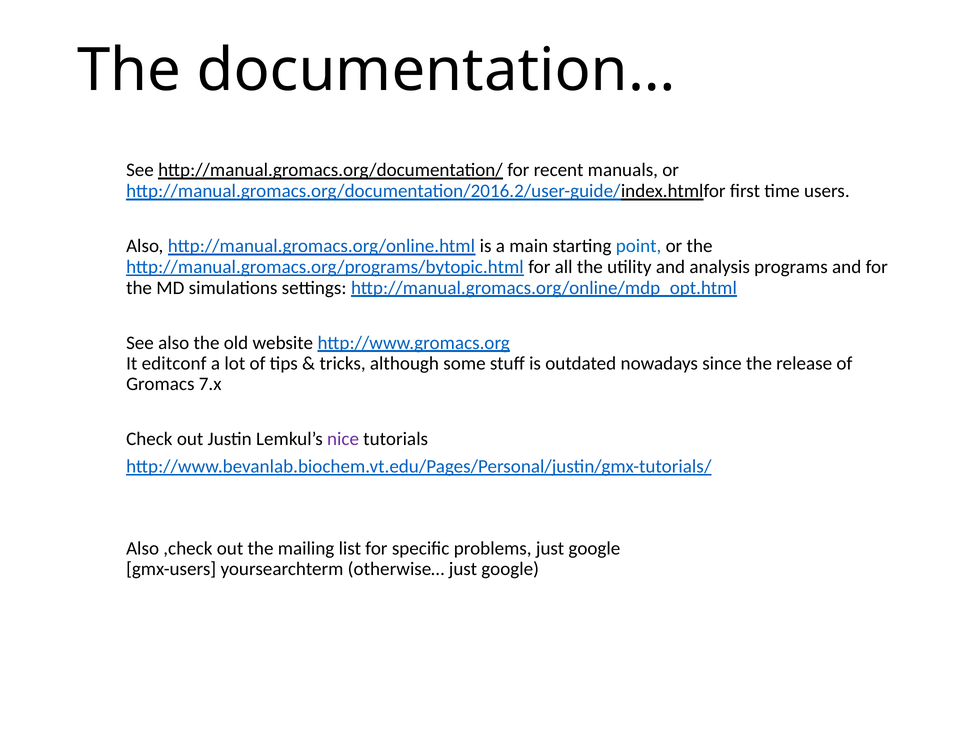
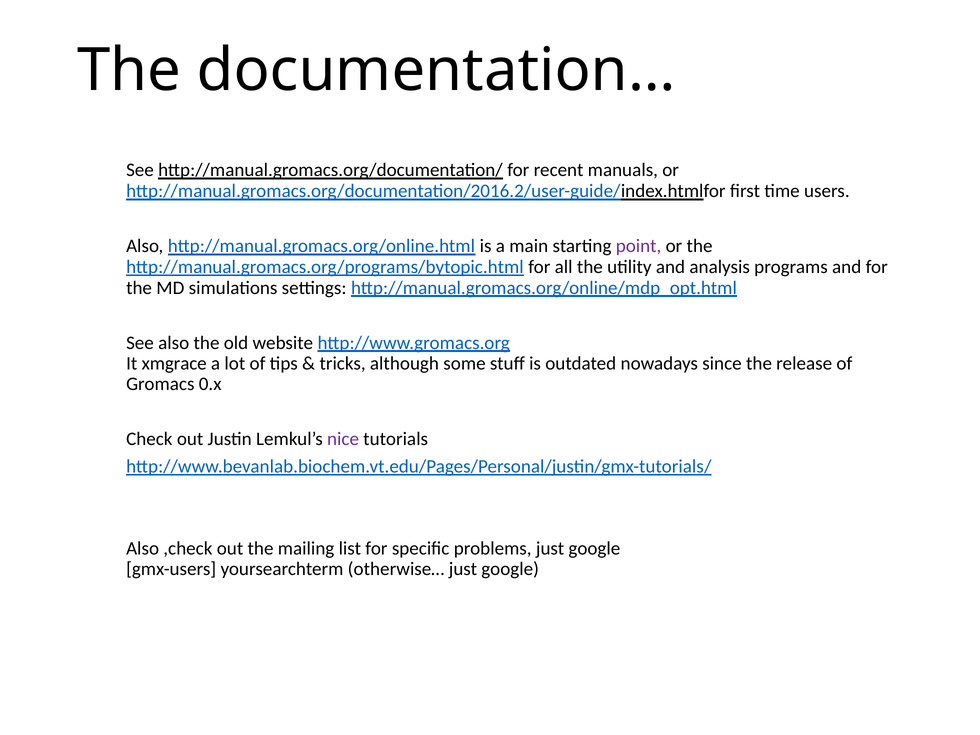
point colour: blue -> purple (639, 246)
editconf: editconf -> xmgrace (174, 363)
7.x: 7.x -> 0.x (210, 384)
